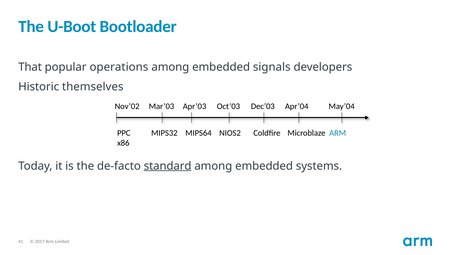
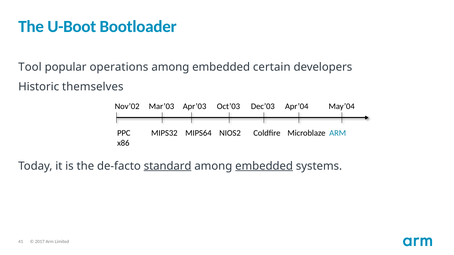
That: That -> Tool (30, 67)
signals: signals -> certain (272, 67)
embedded underline: none -> present (264, 166)
